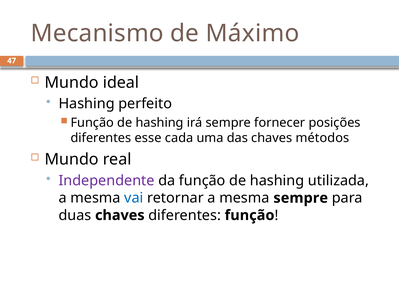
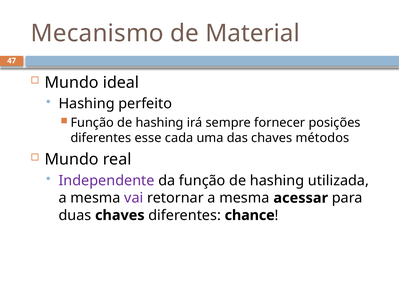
Máximo: Máximo -> Material (253, 33)
vai colour: blue -> purple (134, 198)
mesma sempre: sempre -> acessar (301, 198)
diferentes função: função -> chance (250, 215)
